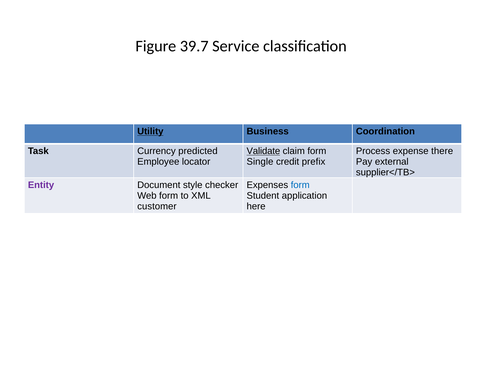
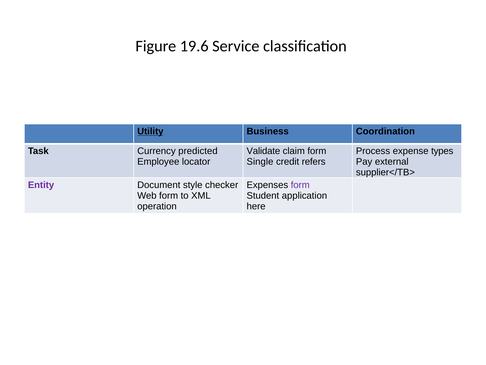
39.7: 39.7 -> 19.6 (194, 46)
Validate underline: present -> none (263, 151)
there: there -> types (442, 151)
prefix: prefix -> refers (314, 162)
form colour: blue -> purple (300, 185)
customer: customer -> operation (157, 206)
